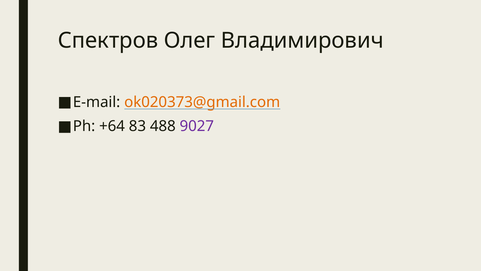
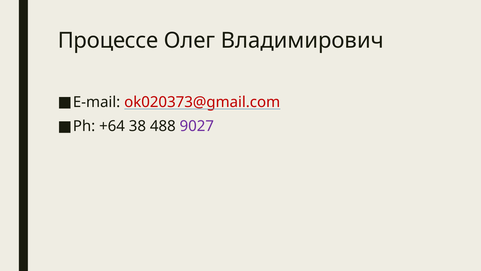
Спектров: Спектров -> Процессе (108, 40)
ok020373@gmail.com colour: orange -> red (202, 102)
83: 83 -> 38 (137, 126)
